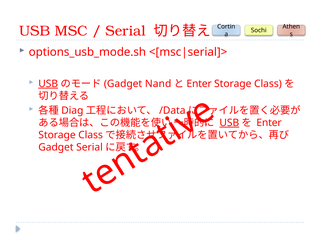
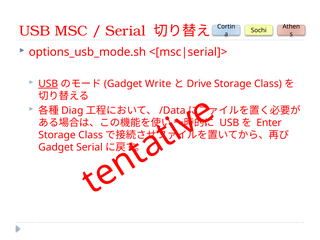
Nand: Nand -> Write (158, 84)
Enter: Enter -> Drive (199, 84)
USB underline: present -> none (229, 123)
